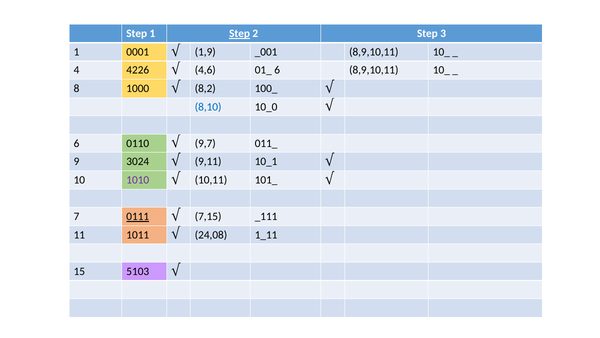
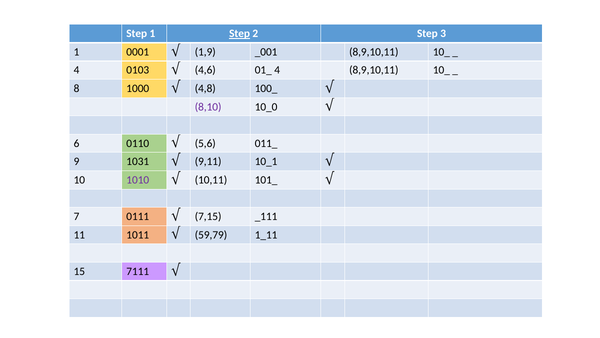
4226: 4226 -> 0103 (138, 70)
6: 6 -> 4 (277, 70)
8,2: 8,2 -> 4,8 (205, 88)
8,10 colour: blue -> purple (208, 107)
9,7: 9,7 -> 5,6 (205, 143)
3024: 3024 -> 1031 (138, 161)
0111 underline: present -> none (138, 216)
24,08: 24,08 -> 59,79 (211, 235)
5103: 5103 -> 7111 (138, 271)
